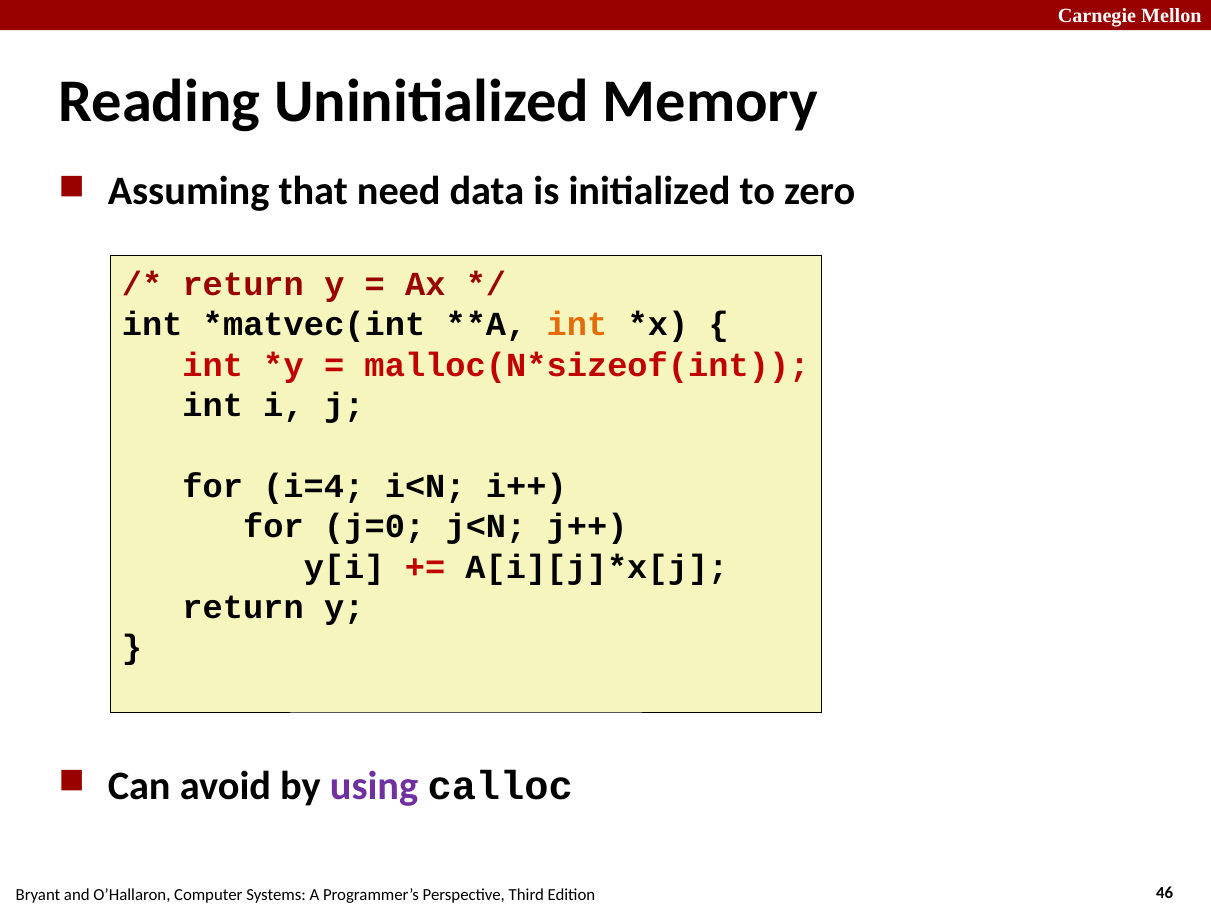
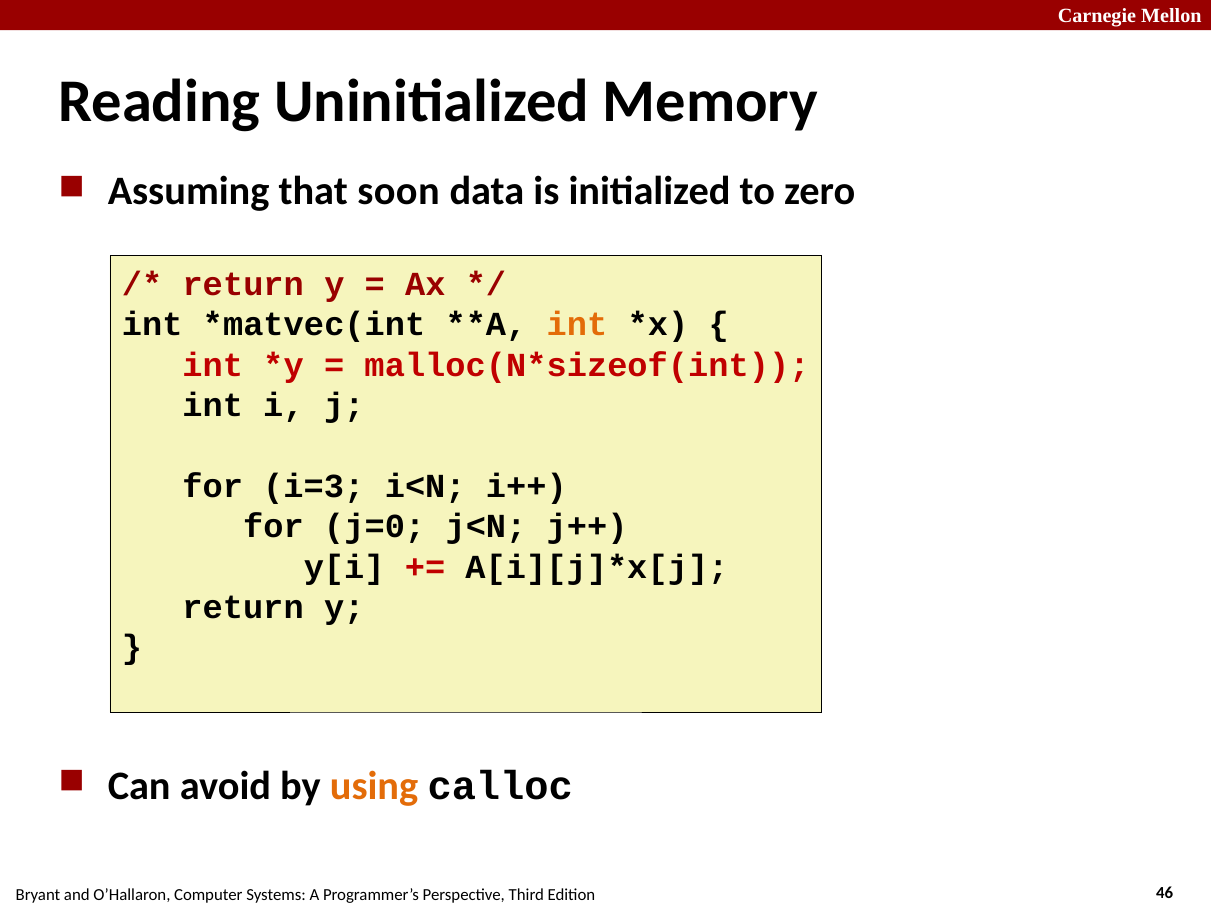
need: need -> soon (399, 191)
i=4: i=4 -> i=3 (314, 486)
using colour: purple -> orange (374, 786)
